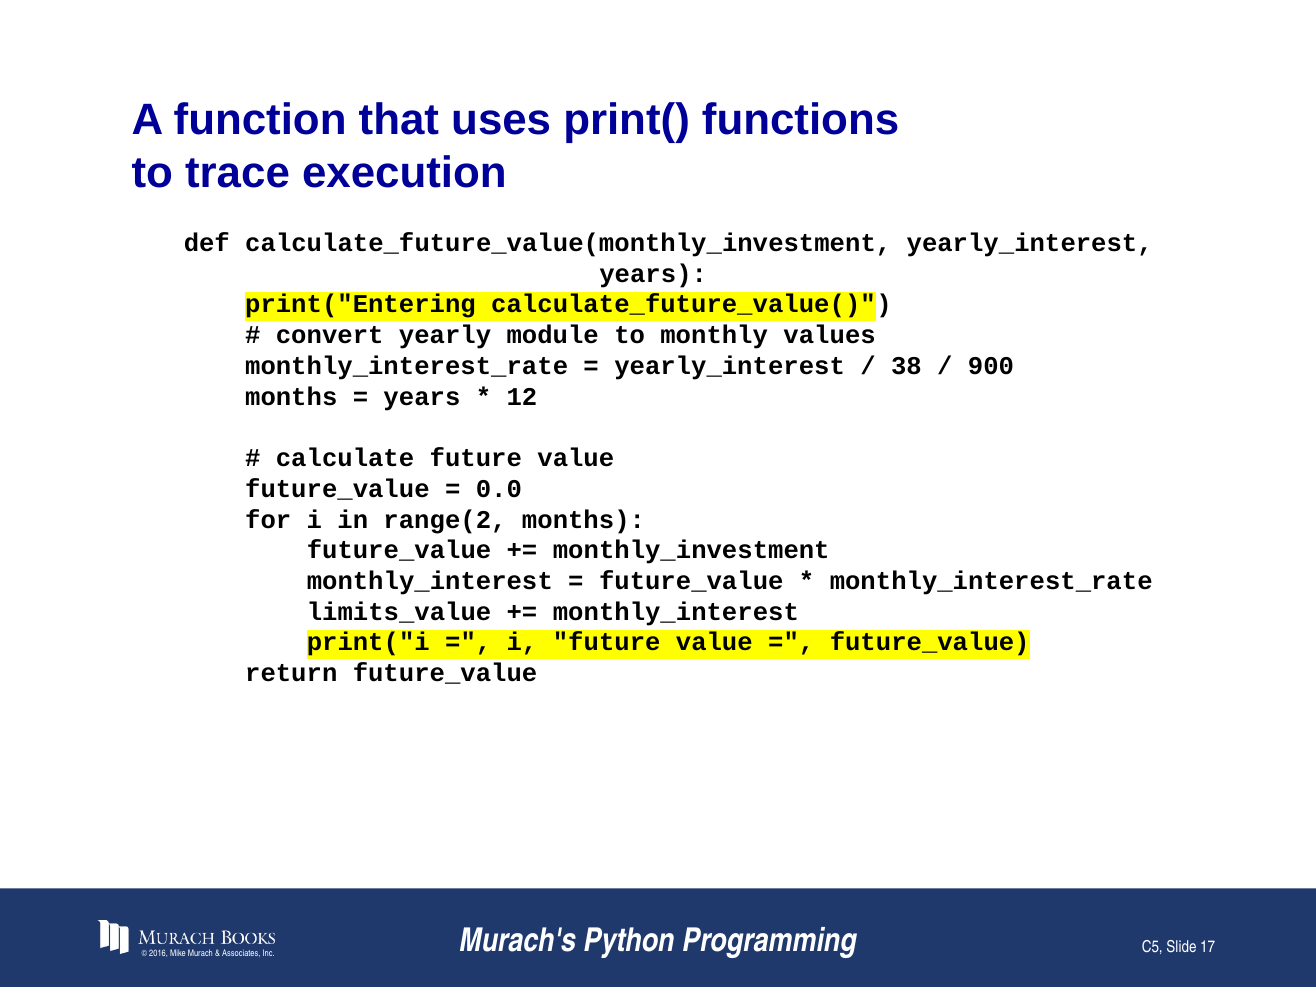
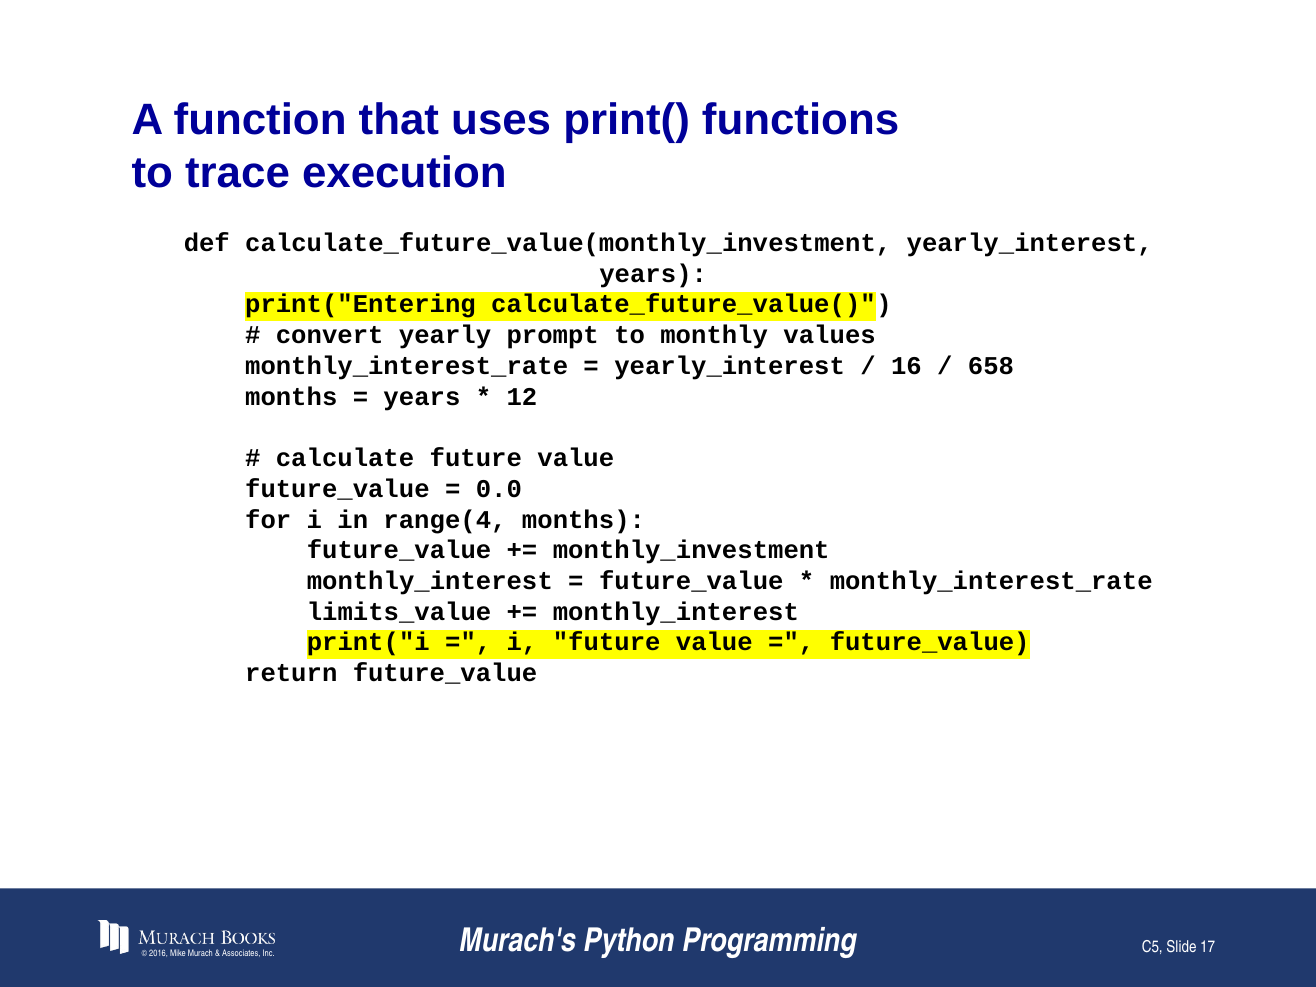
module: module -> prompt (553, 335)
38: 38 -> 16 (906, 366)
900: 900 -> 658 (991, 366)
range(2: range(2 -> range(4 (445, 520)
